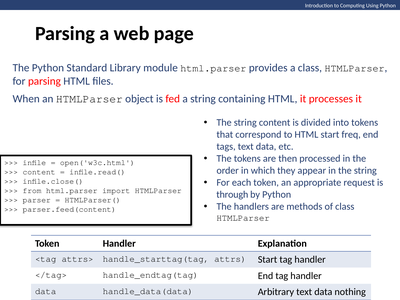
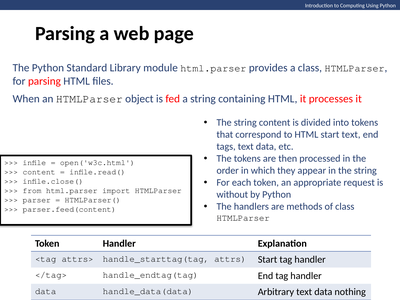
start freq: freq -> text (351, 135)
through: through -> without (232, 195)
